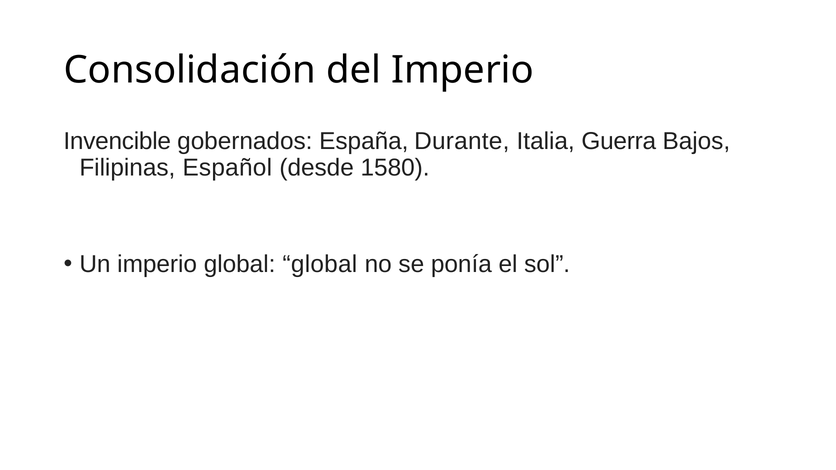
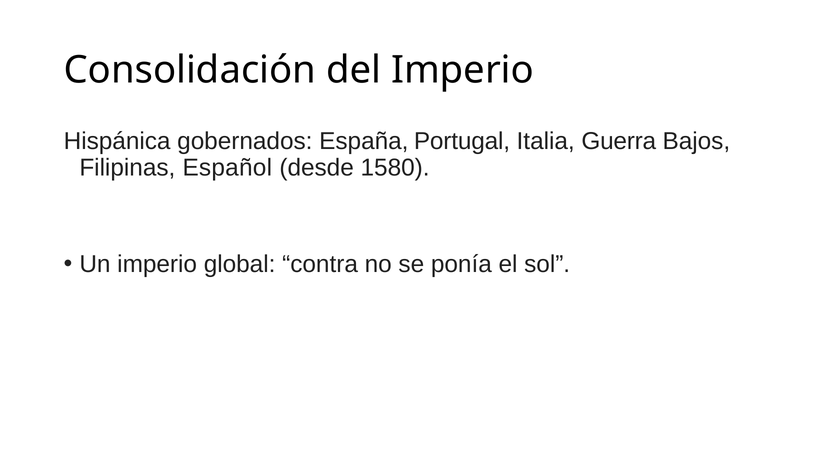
Invencible: Invencible -> Hispánica (117, 141)
Durante: Durante -> Portugal (462, 141)
global global: global -> contra (320, 264)
